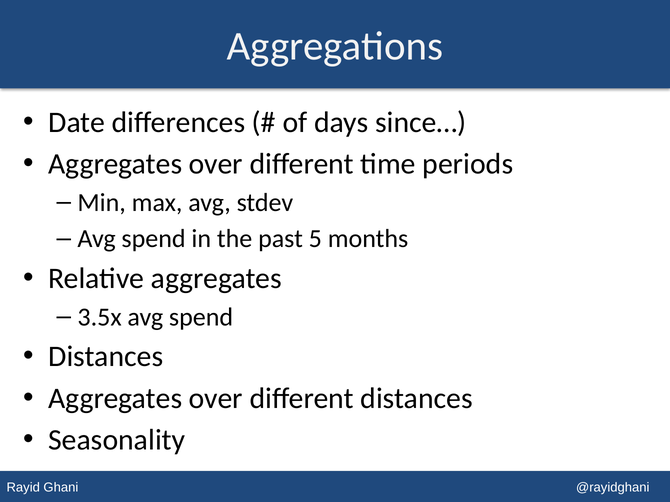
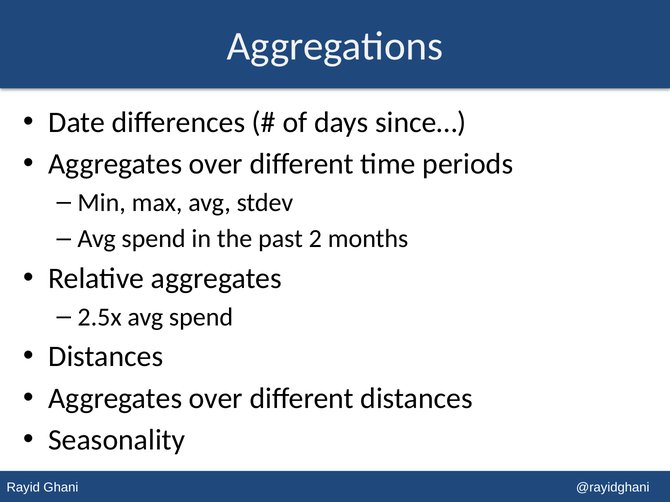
5: 5 -> 2 (315, 239)
3.5x: 3.5x -> 2.5x (100, 317)
